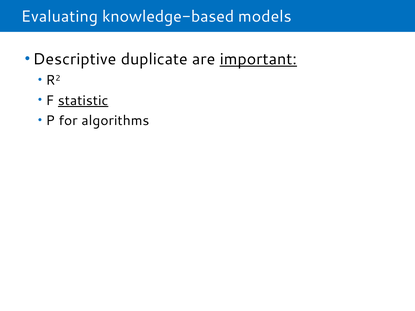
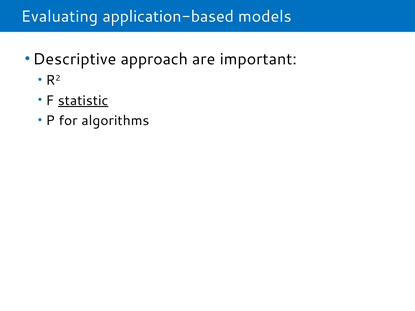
knowledge-based: knowledge-based -> application-based (168, 16)
duplicate: duplicate -> approach (154, 59)
important underline: present -> none (258, 59)
